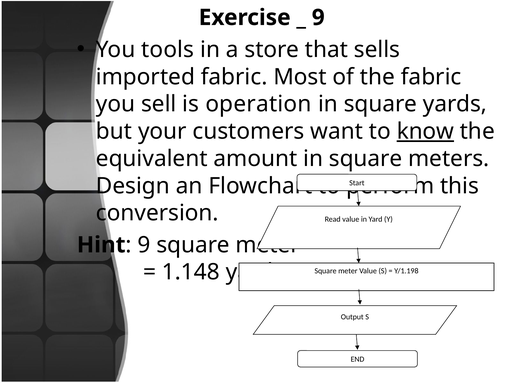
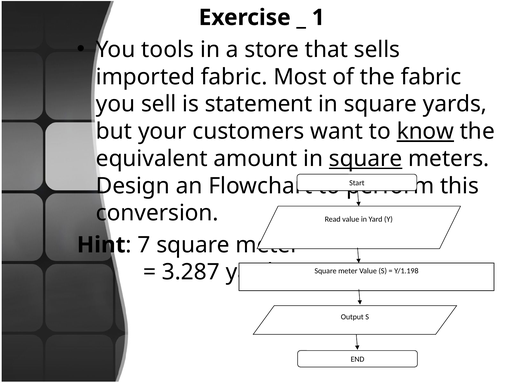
9: 9 -> 1 (318, 18)
operation: operation -> statement (259, 104)
square underline: none -> present (366, 158)
9: 9 -> 7 (144, 245)
1.148: 1.148 -> 3.287 (191, 272)
